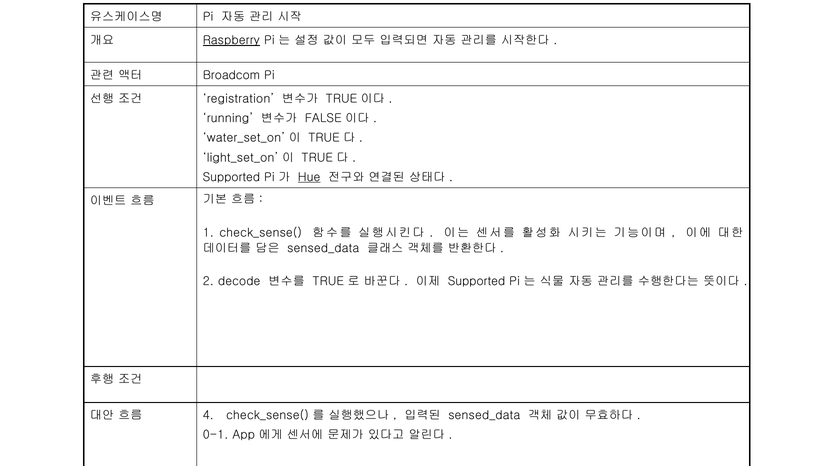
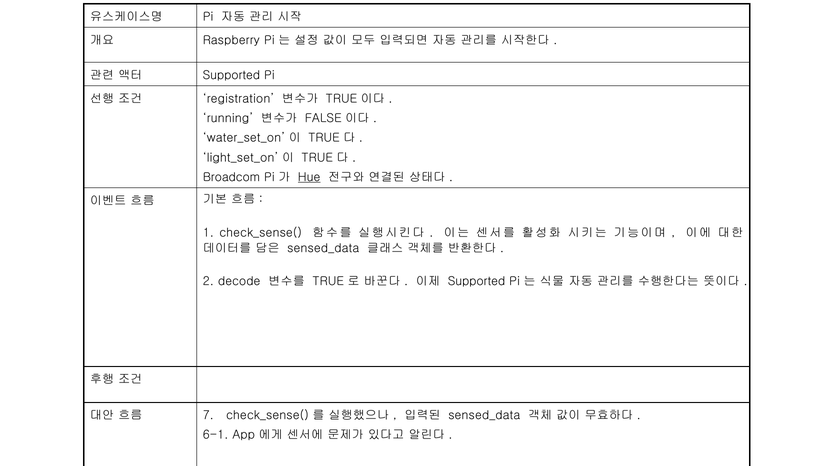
Raspberry underline: present -> none (231, 40)
Broadcom: Broadcom -> Supported (231, 75)
Supported: Supported -> Broadcom (231, 177)
4: 4 -> 7 (208, 415)
0-1: 0-1 -> 6-1 (216, 435)
